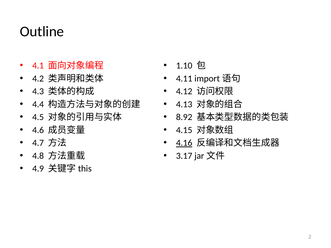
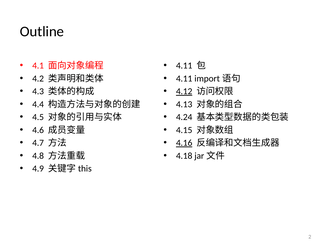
1.10: 1.10 -> 4.11 (184, 66)
4.12 underline: none -> present (184, 92)
8.92: 8.92 -> 4.24 (184, 117)
3.17: 3.17 -> 4.18 (184, 156)
